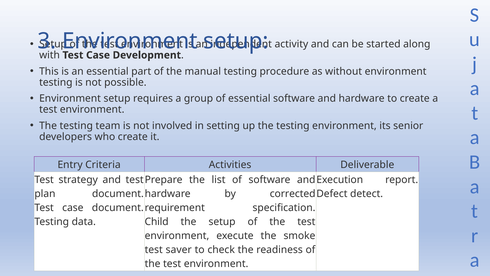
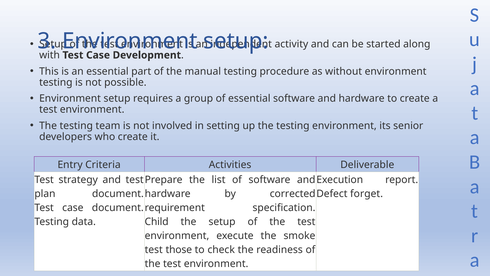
detect: detect -> forget (367, 194)
saver: saver -> those (179, 249)
